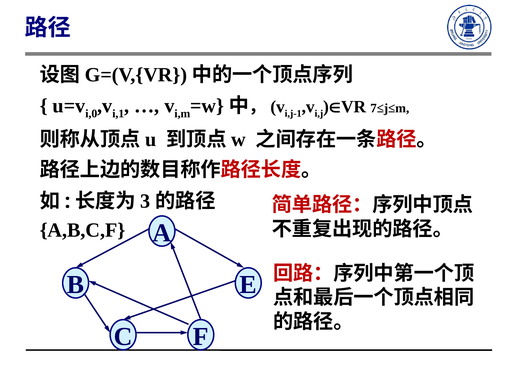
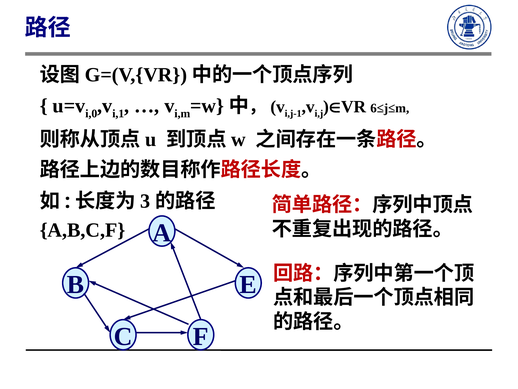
7≤j≤m: 7≤j≤m -> 6≤j≤m (390, 108)
